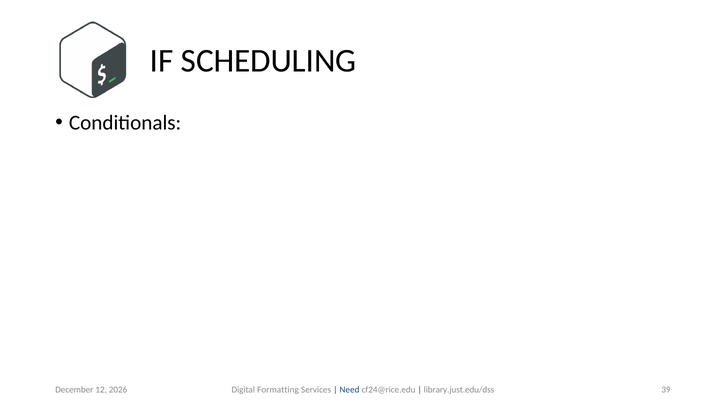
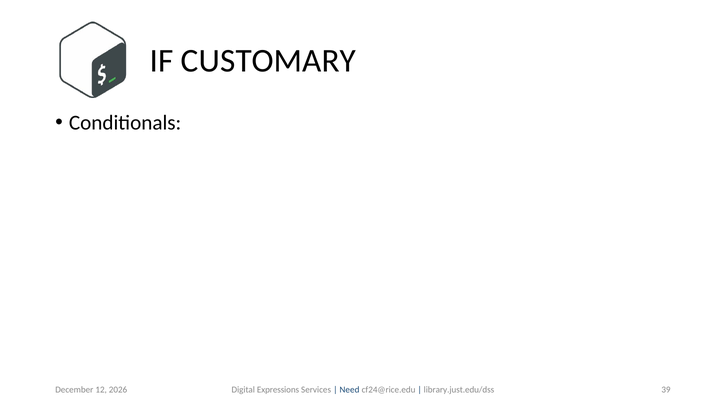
SCHEDULING: SCHEDULING -> CUSTOMARY (268, 61)
Formatting: Formatting -> Expressions (278, 390)
